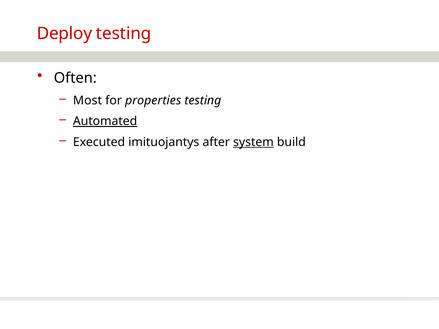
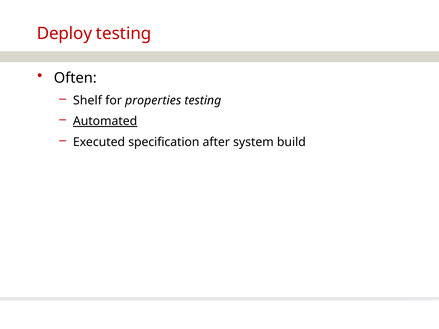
Most: Most -> Shelf (88, 100)
imituojantys: imituojantys -> specification (164, 142)
system underline: present -> none (253, 142)
